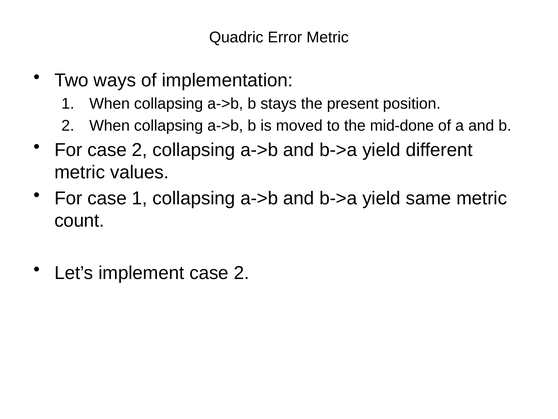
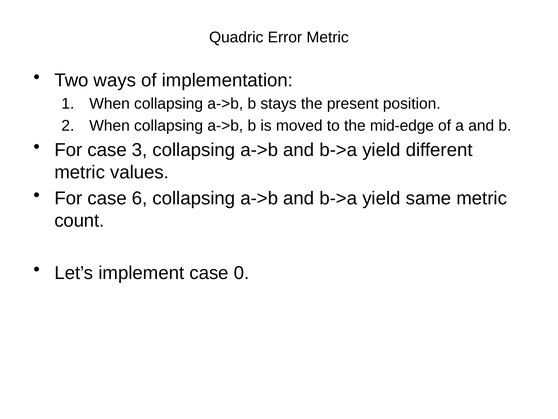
mid-done: mid-done -> mid-edge (402, 125)
For case 2: 2 -> 3 (140, 150)
case 1: 1 -> 6 (140, 198)
implement case 2: 2 -> 0 (242, 273)
